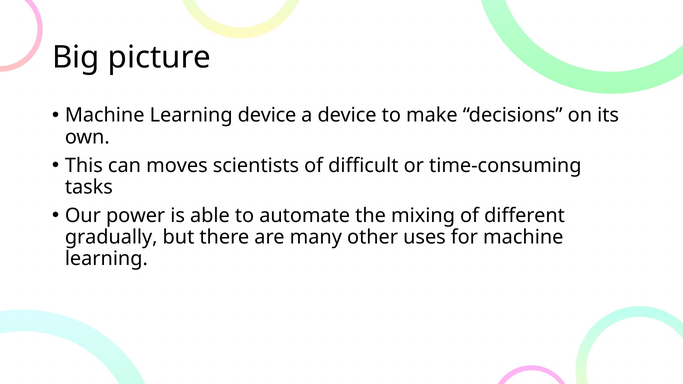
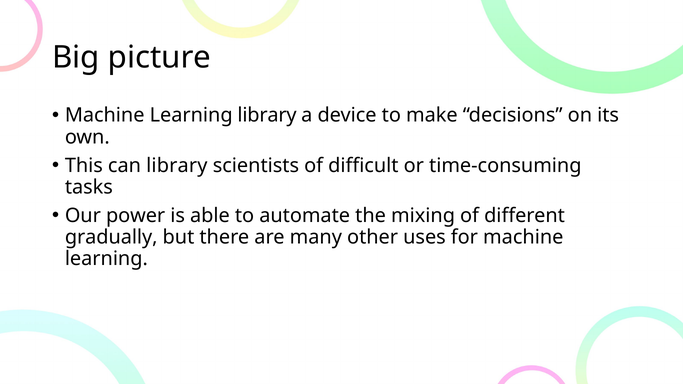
Learning device: device -> library (267, 115)
can moves: moves -> library (177, 166)
